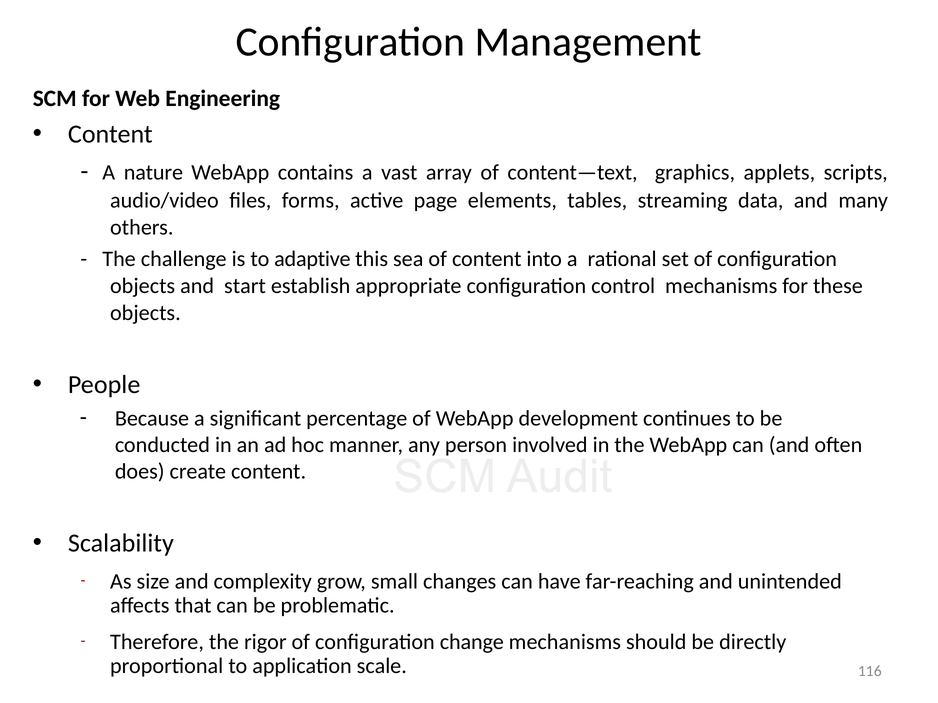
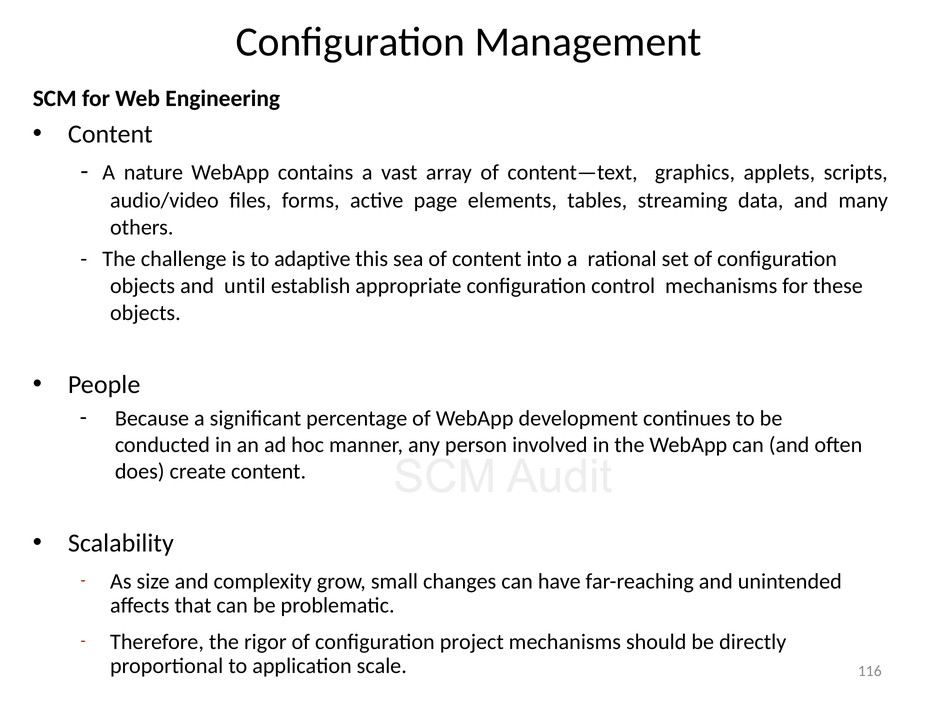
start: start -> until (245, 286)
change: change -> project (472, 642)
